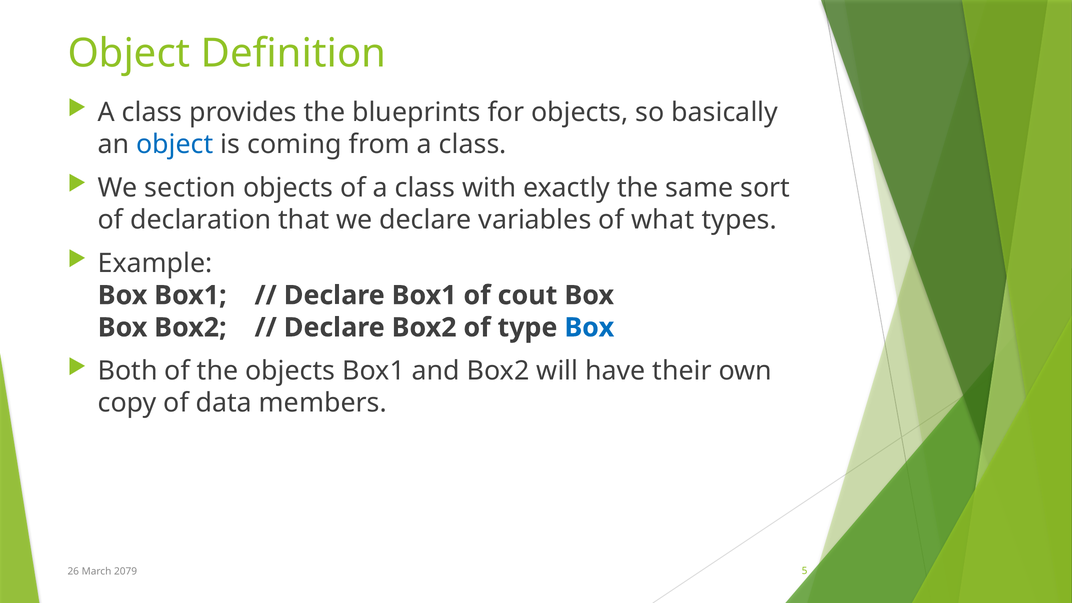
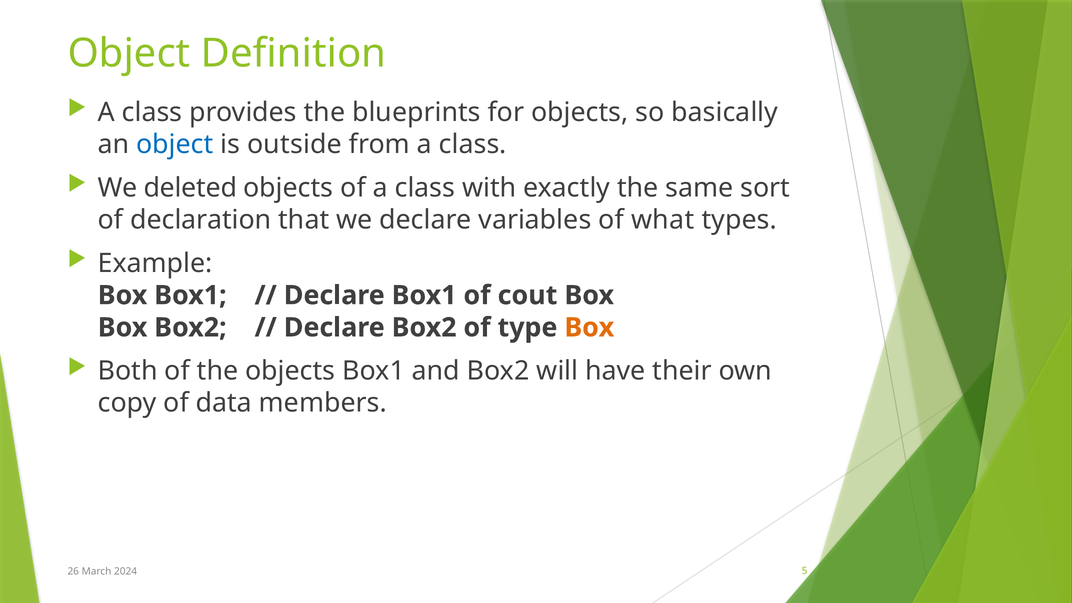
coming: coming -> outside (294, 144)
section: section -> deleted (190, 188)
Box colour: blue -> orange (589, 328)
2079: 2079 -> 2024 (126, 572)
